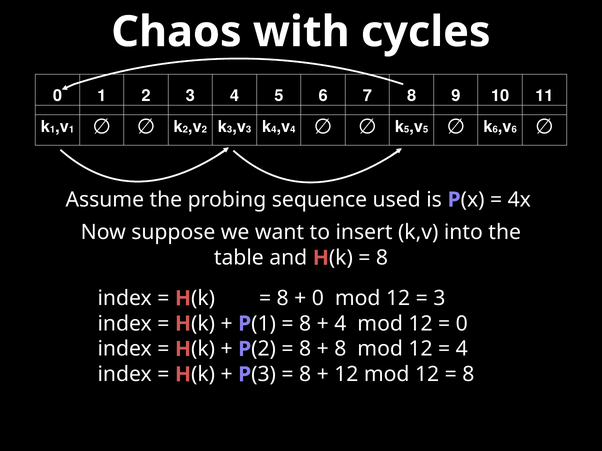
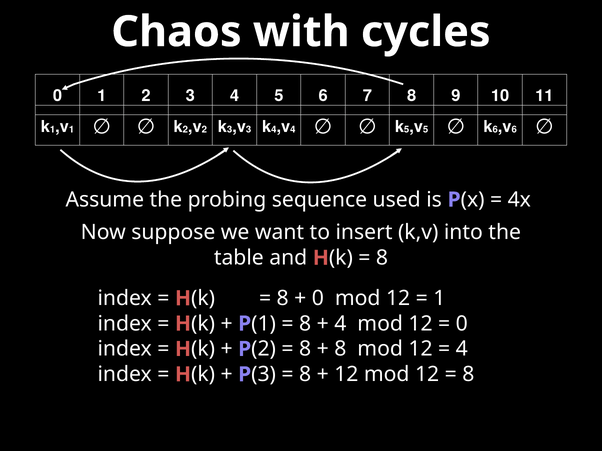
3: 3 -> 1 (439, 299)
